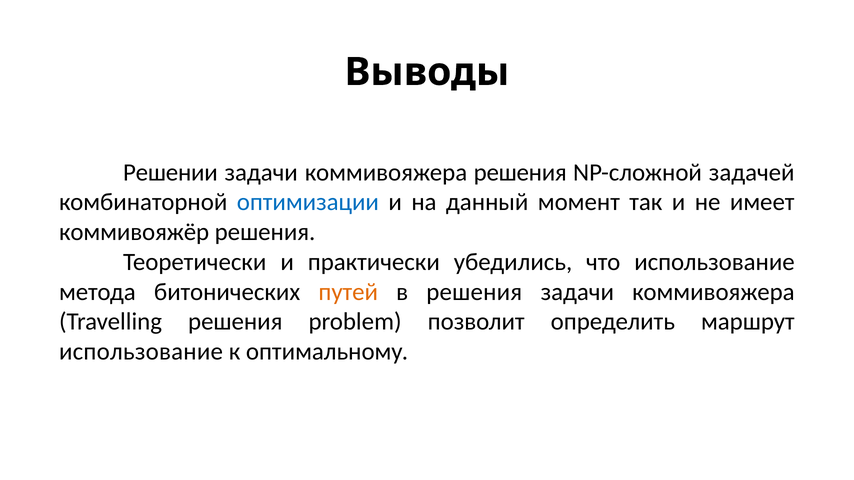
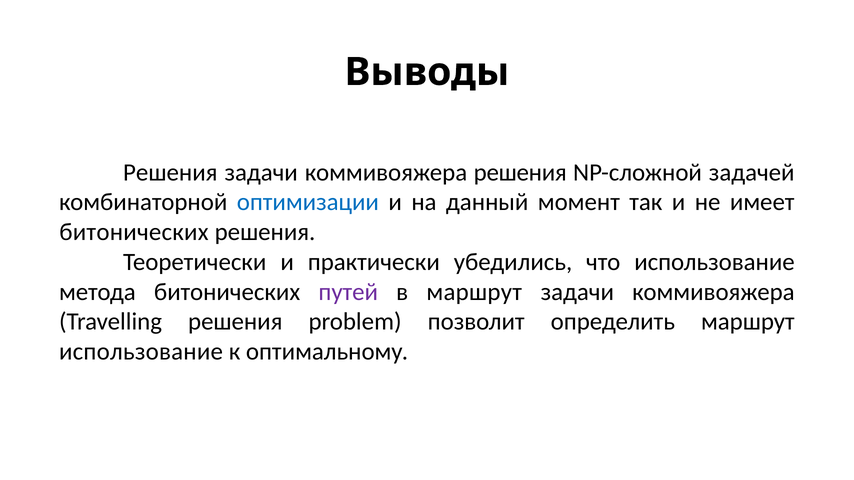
Решении: Решении -> Решения (170, 172)
коммивояжёр: коммивояжёр -> битонических (134, 232)
путей colour: orange -> purple (348, 292)
в решения: решения -> маршрут (474, 292)
